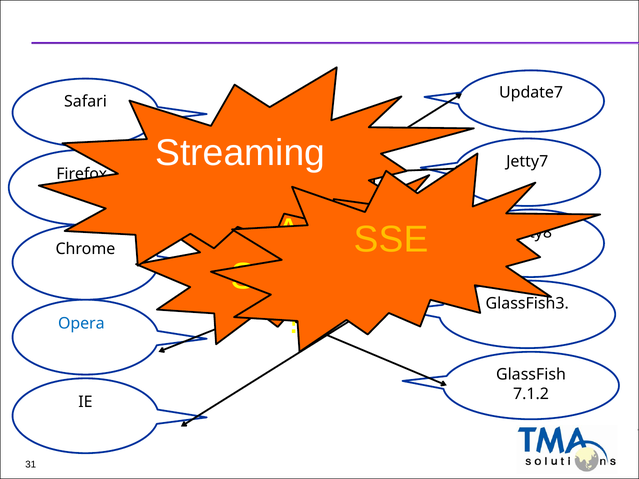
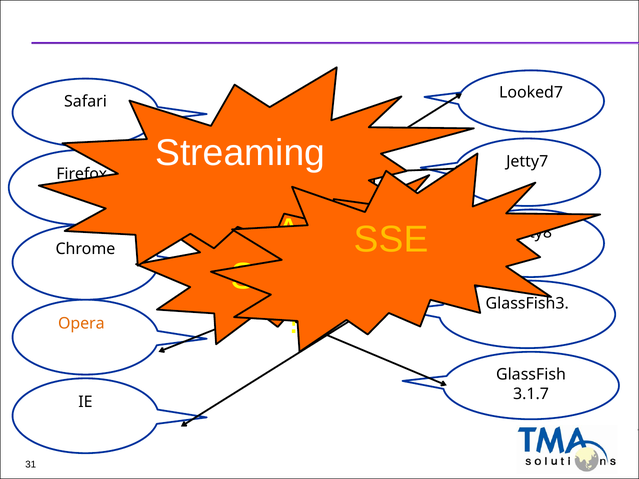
Update7: Update7 -> Looked7 (531, 92)
Opera colour: blue -> orange (81, 324)
7.1.2: 7.1.2 -> 3.1.7 (531, 394)
